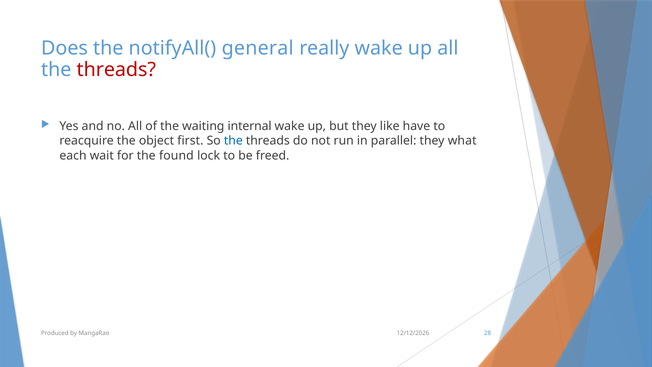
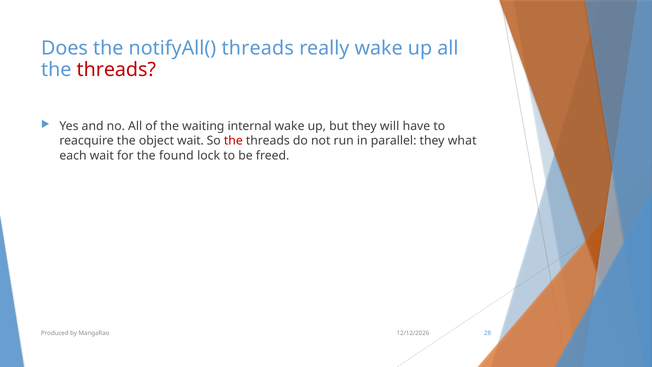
notifyAll( general: general -> threads (258, 48)
like: like -> will (390, 126)
object first: first -> wait (190, 141)
the colour: blue -> red (233, 141)
